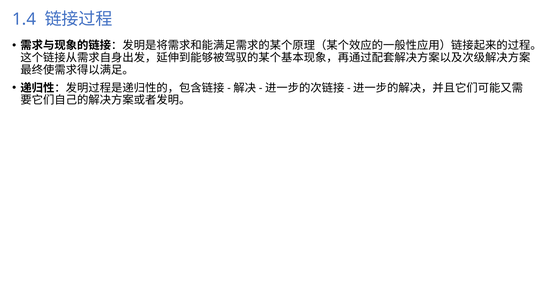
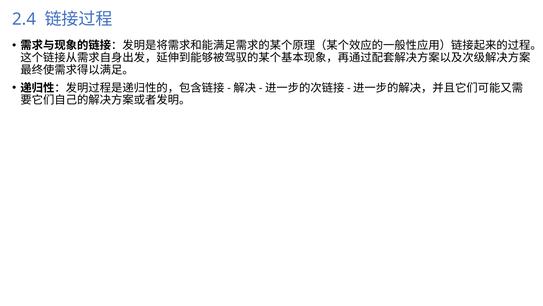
1.4: 1.4 -> 2.4 (24, 19)
